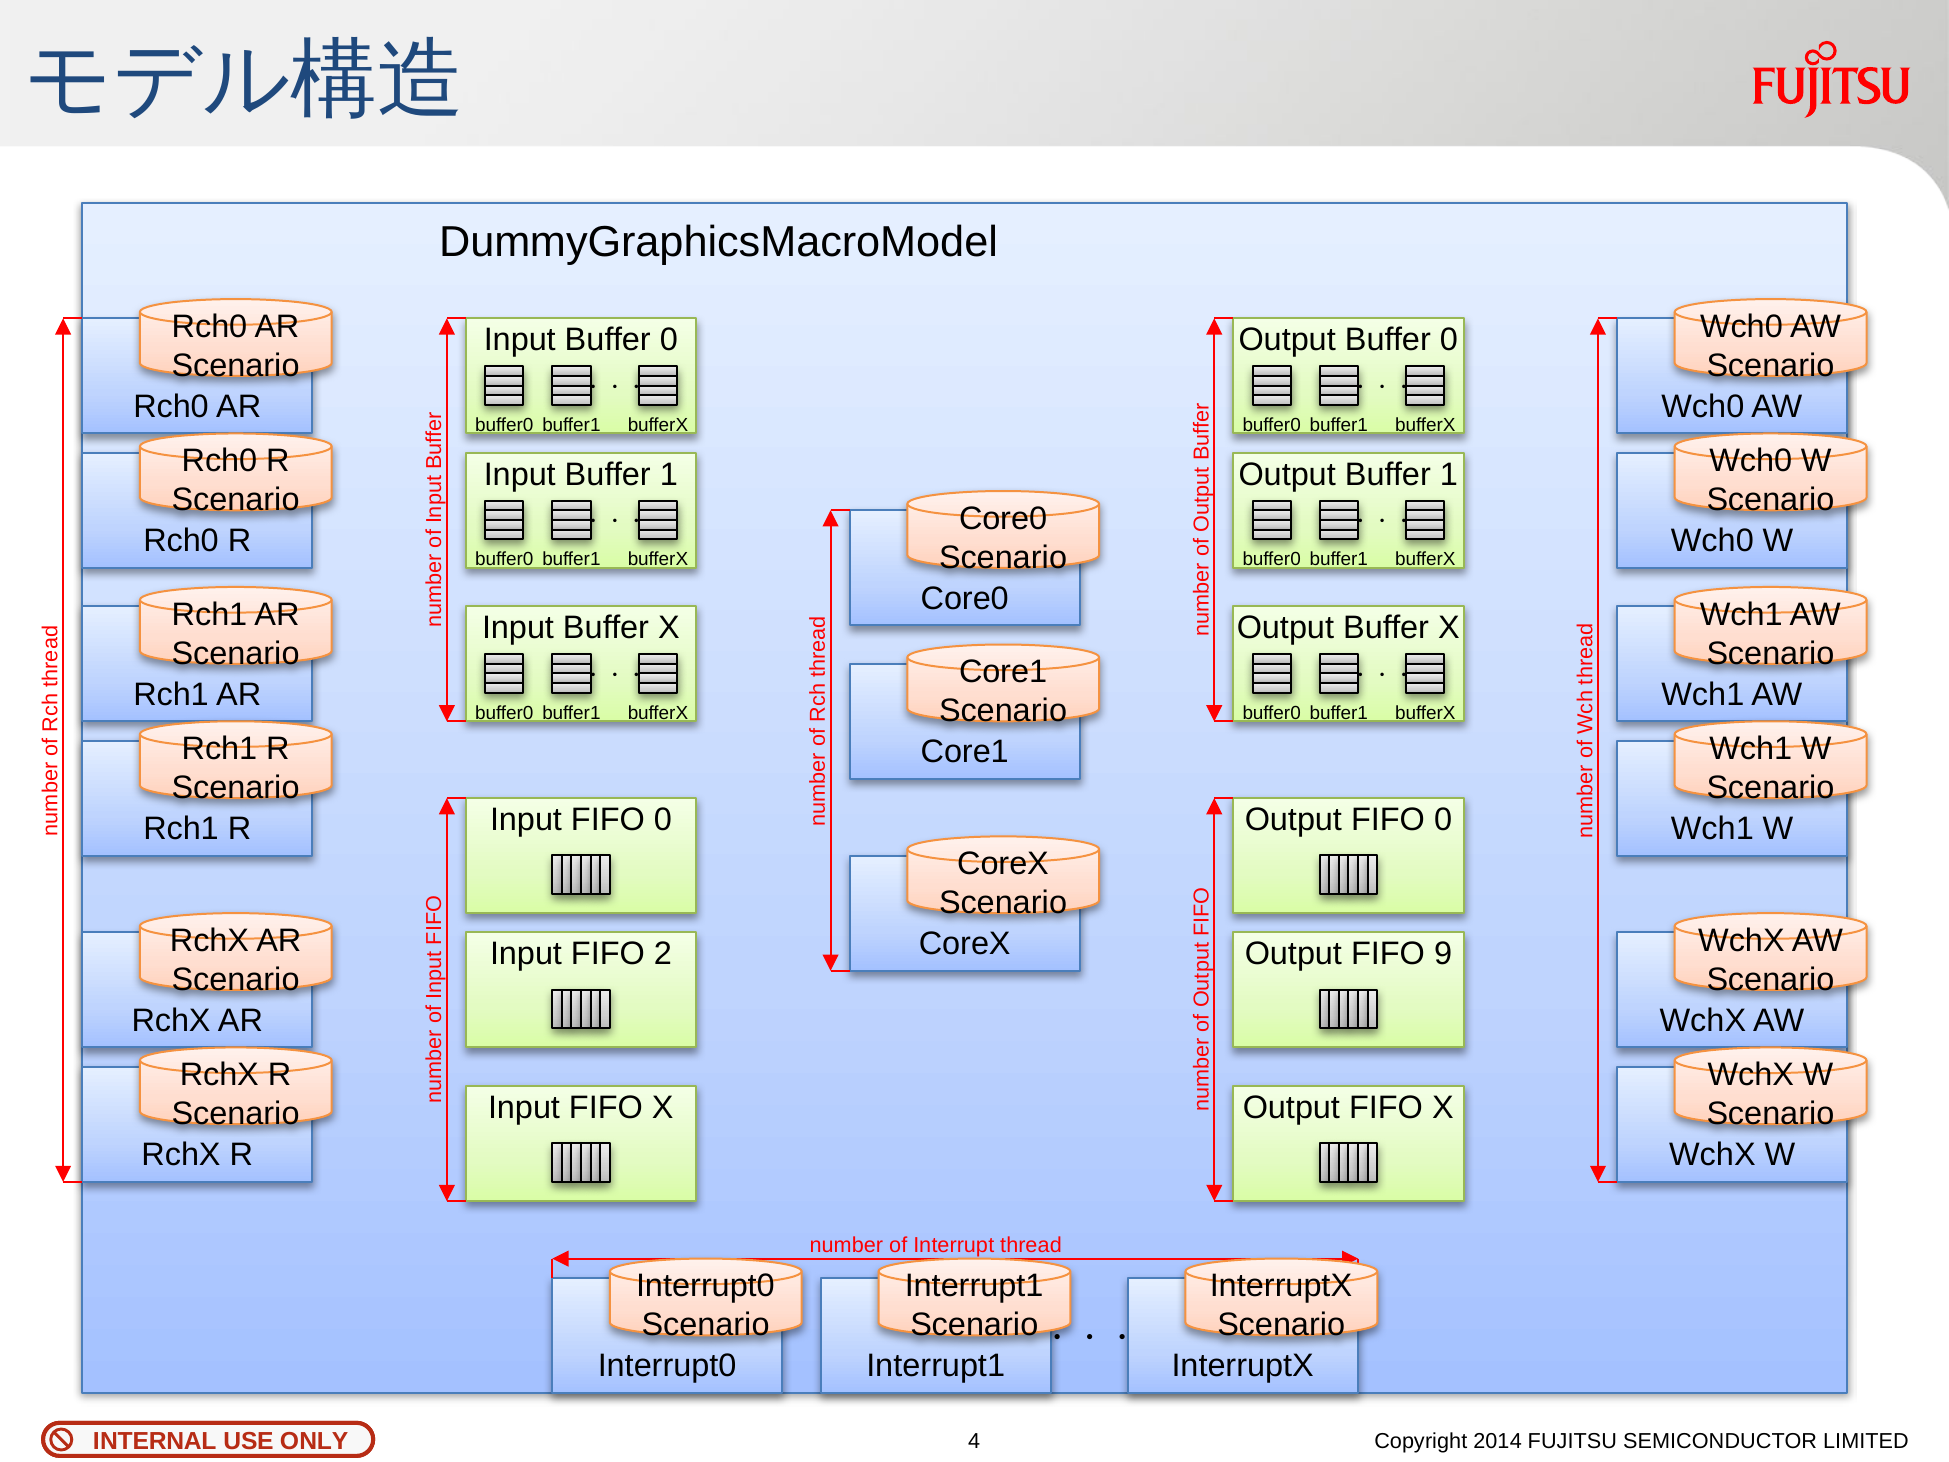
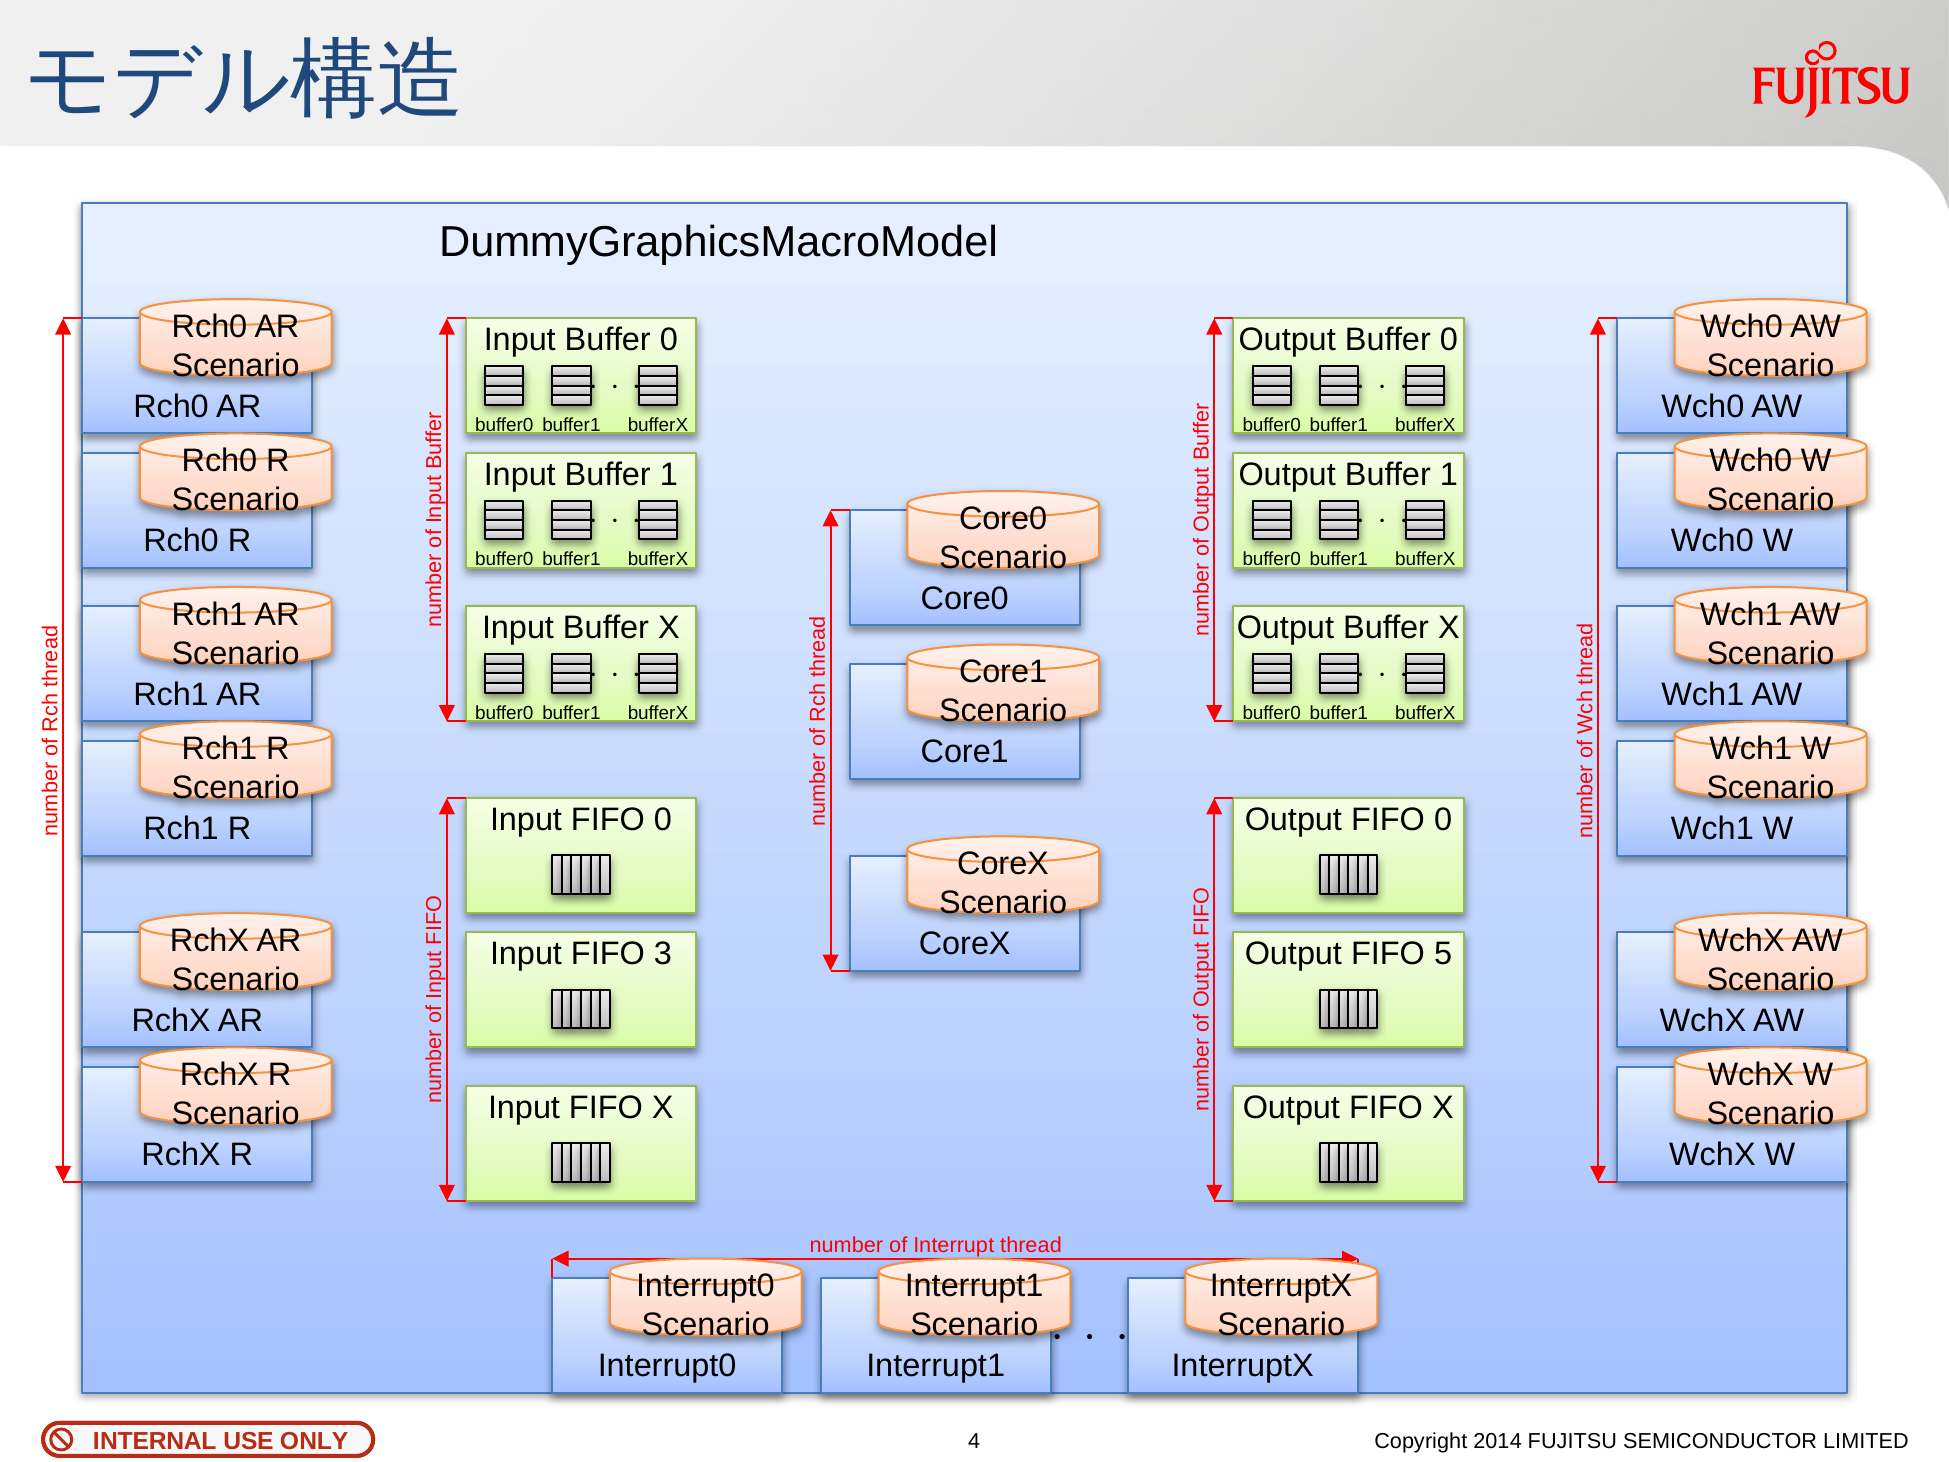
2: 2 -> 3 (663, 954)
9: 9 -> 5 (1443, 954)
